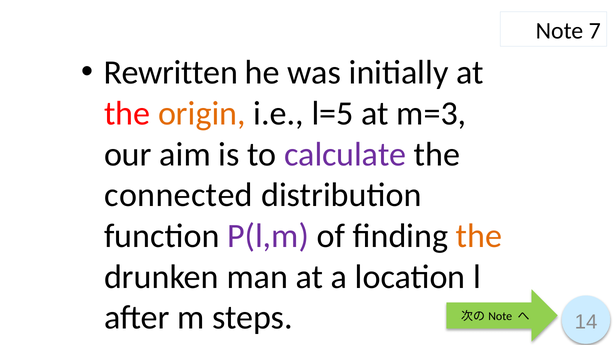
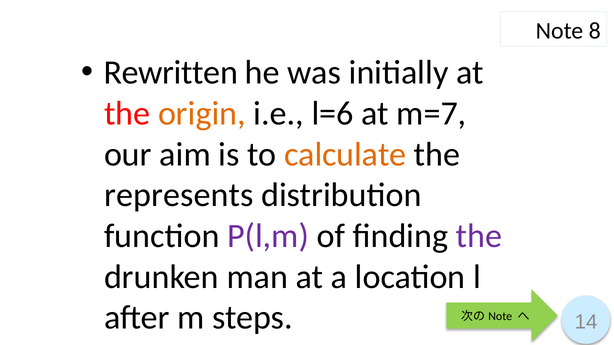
7: 7 -> 8 (595, 31)
l=5: l=5 -> l=6 (333, 114)
m=3: m=3 -> m=7 (431, 114)
calculate colour: purple -> orange (345, 155)
connected: connected -> represents (179, 195)
the colour: orange -> purple (479, 236)
